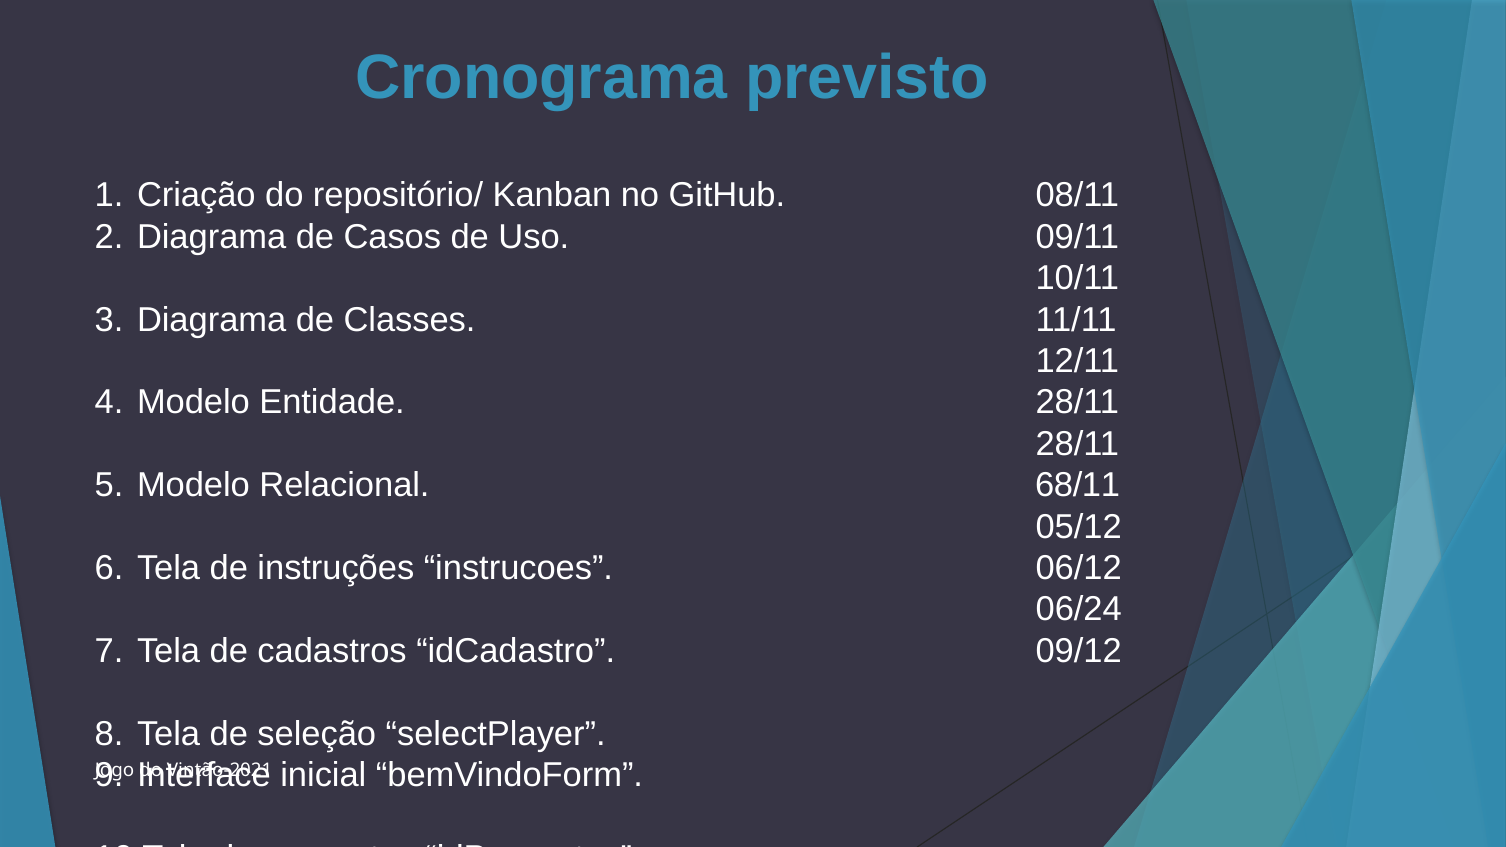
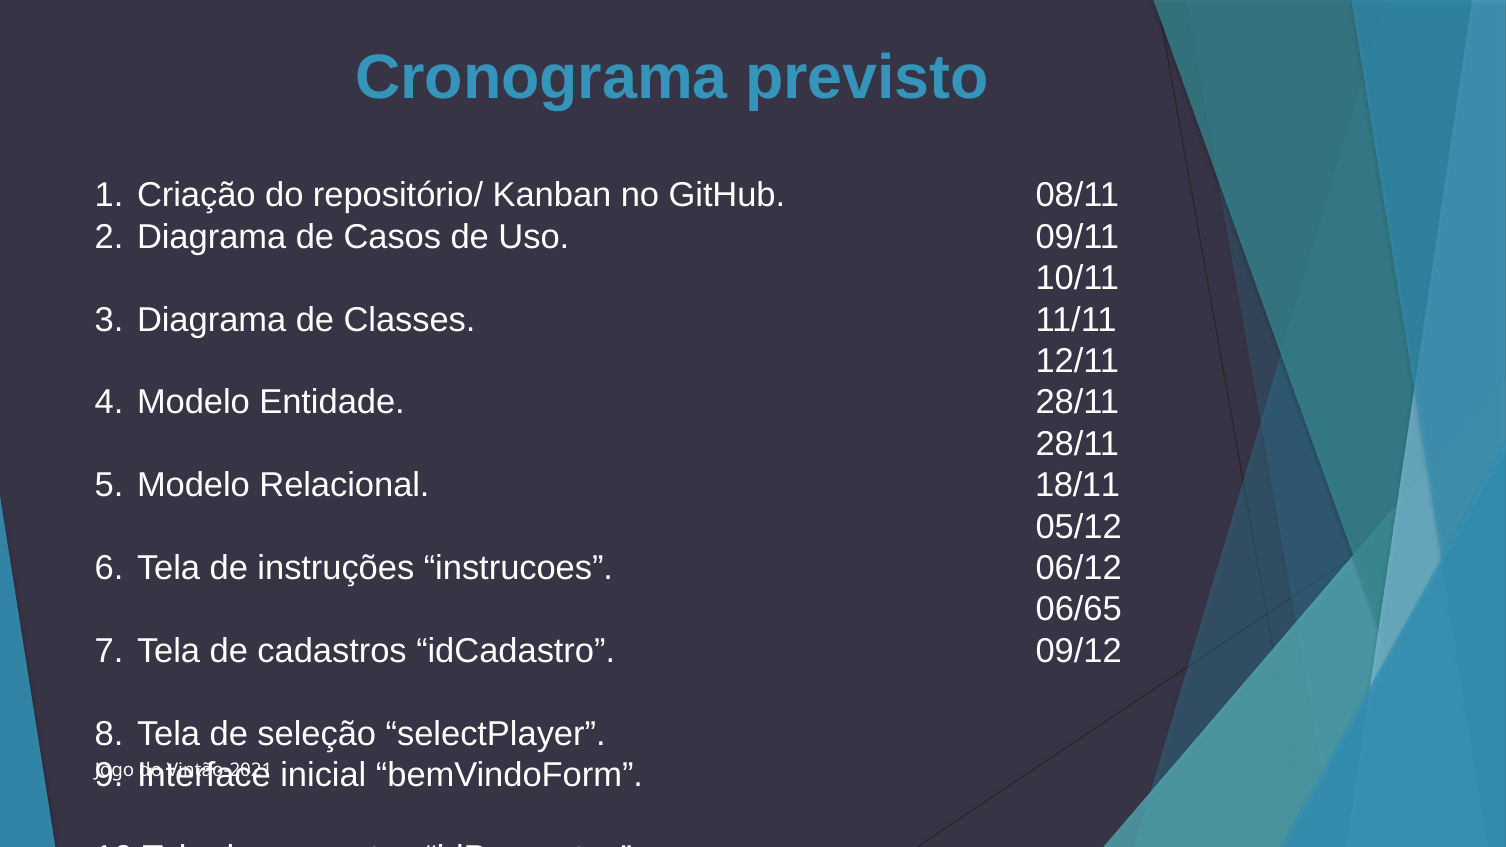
68/11: 68/11 -> 18/11 (1078, 485)
06/24: 06/24 -> 06/65 (1079, 610)
